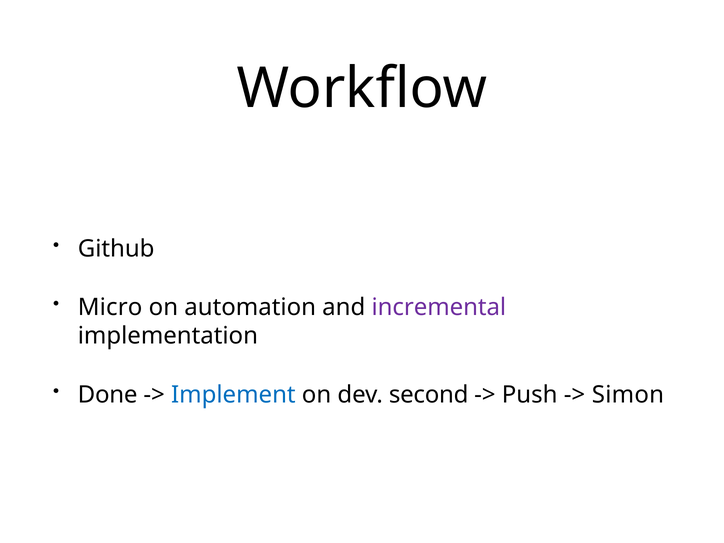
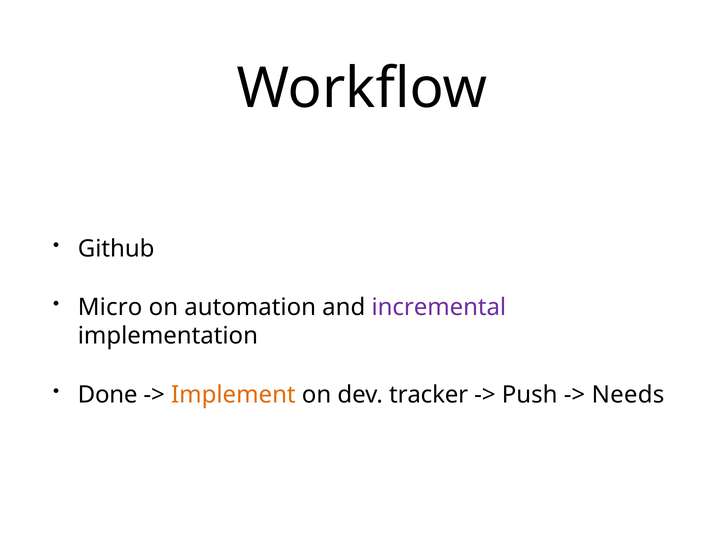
Implement colour: blue -> orange (233, 395)
second: second -> tracker (429, 395)
Simon: Simon -> Needs (628, 395)
